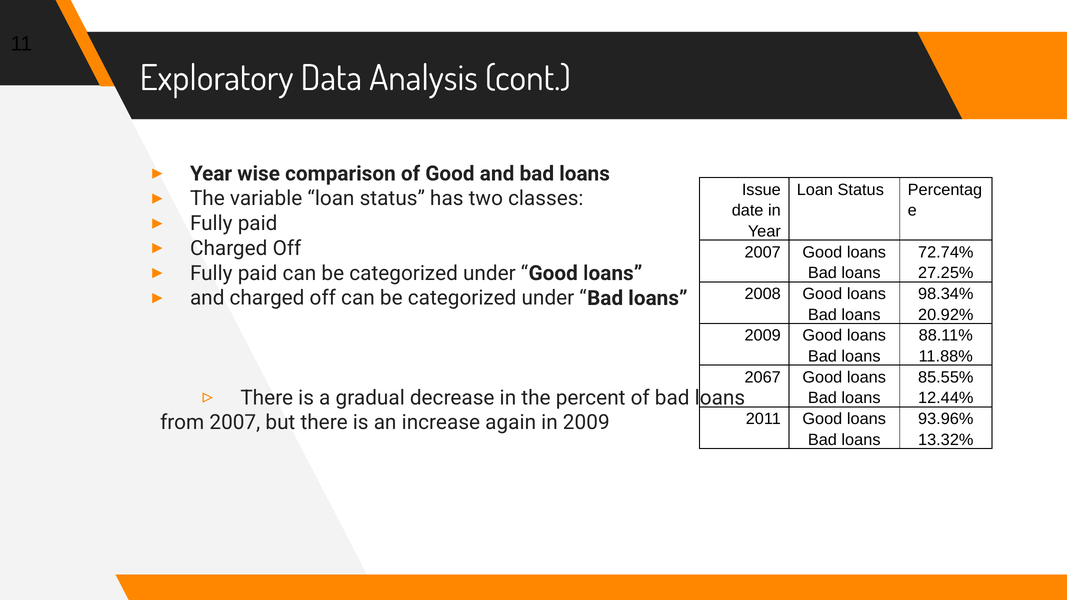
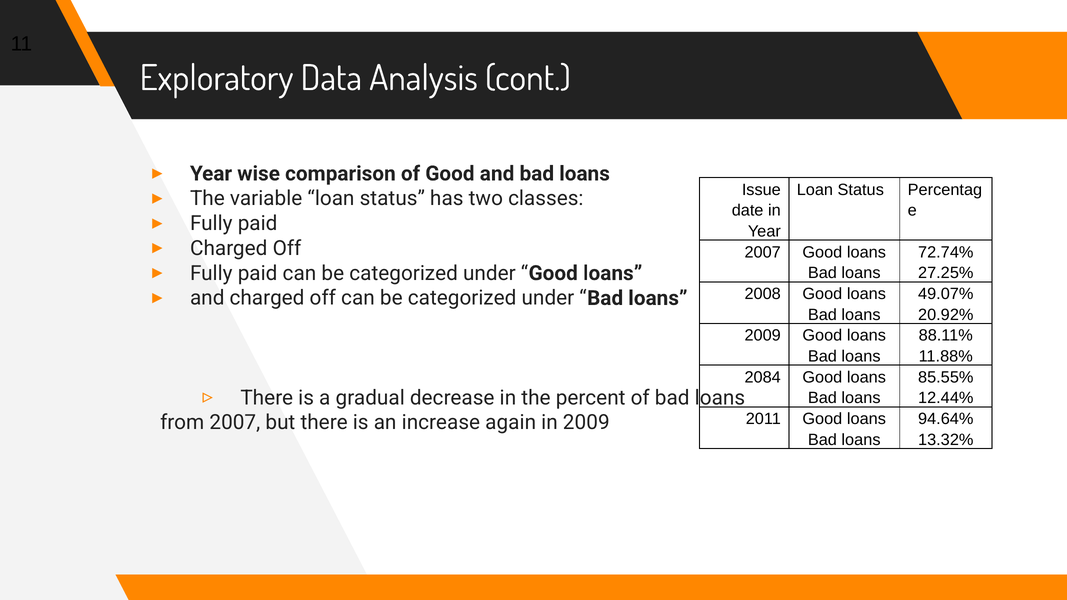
98.34%: 98.34% -> 49.07% (946, 294)
2067: 2067 -> 2084 (763, 377)
93.96%: 93.96% -> 94.64% (946, 419)
